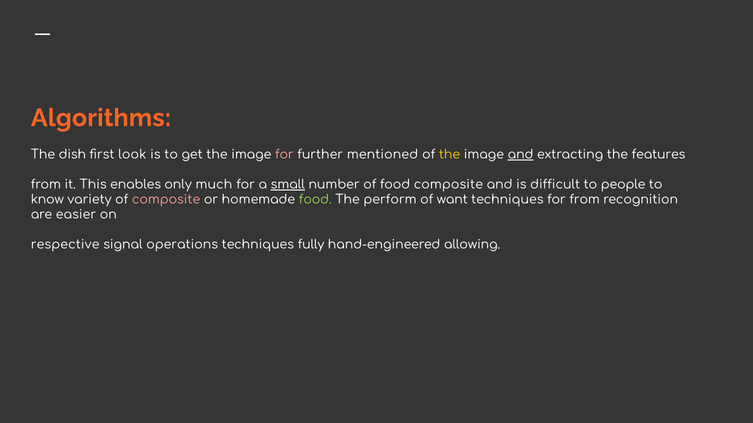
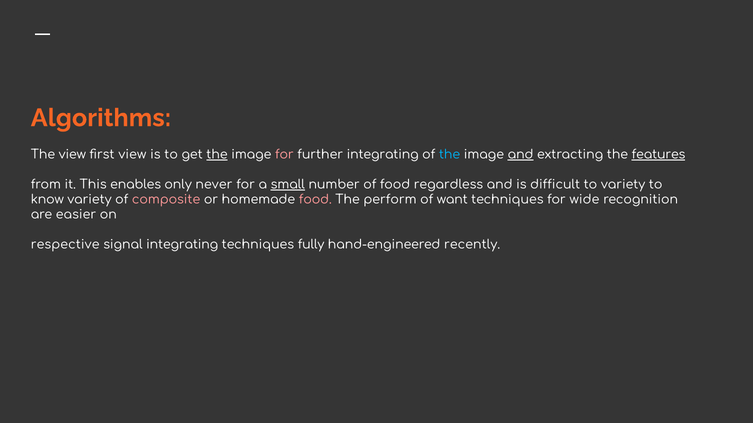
The dish: dish -> view (72, 155)
first look: look -> view (132, 155)
the underline: none -> present (217, 155)
further mentioned: mentioned -> integrating (383, 155)
the colour: yellow -> light blue (450, 155)
features underline: none -> present (659, 155)
much: much -> never (214, 185)
food composite: composite -> regardless (448, 185)
to people: people -> variety (623, 185)
food colour: light green -> pink (315, 200)
for from: from -> wide (584, 200)
signal operations: operations -> integrating (182, 245)
allowing: allowing -> recently (472, 245)
